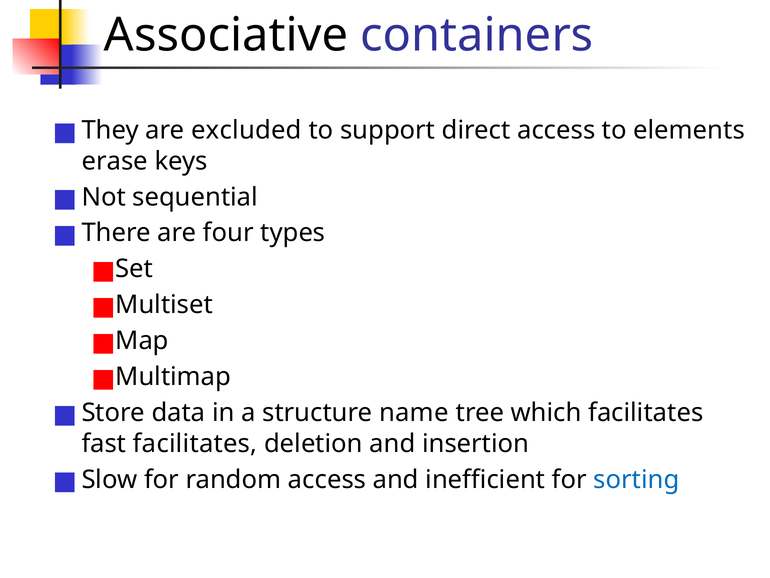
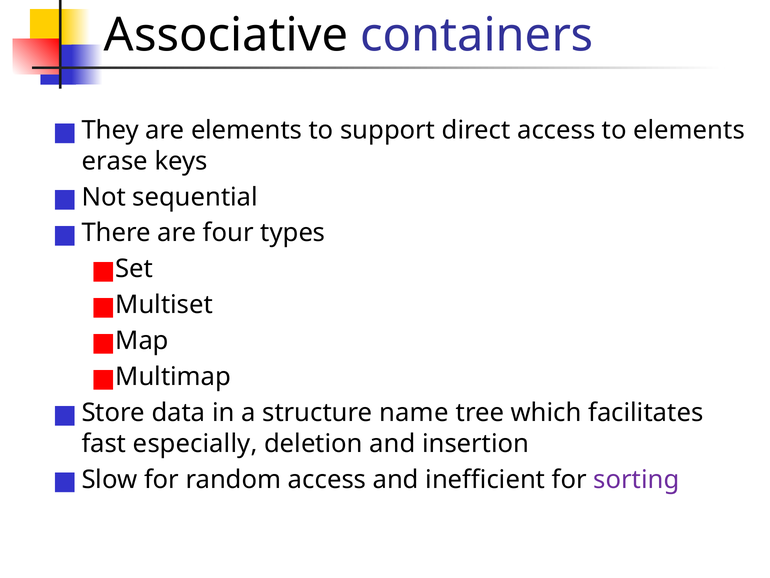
are excluded: excluded -> elements (247, 130)
fast facilitates: facilitates -> especially (195, 443)
sorting colour: blue -> purple (636, 479)
